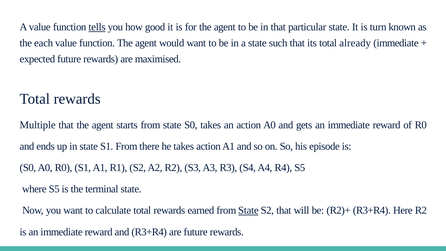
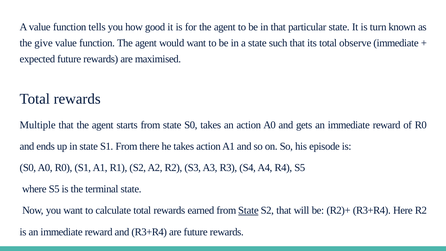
tells underline: present -> none (97, 27)
each: each -> give (44, 43)
already: already -> observe (355, 43)
